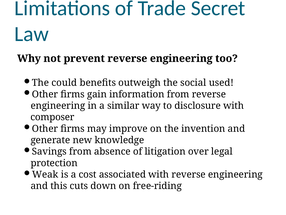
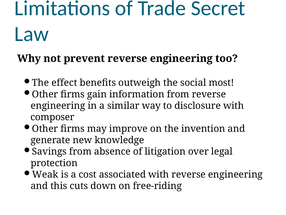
could: could -> effect (64, 83)
used: used -> most (221, 83)
